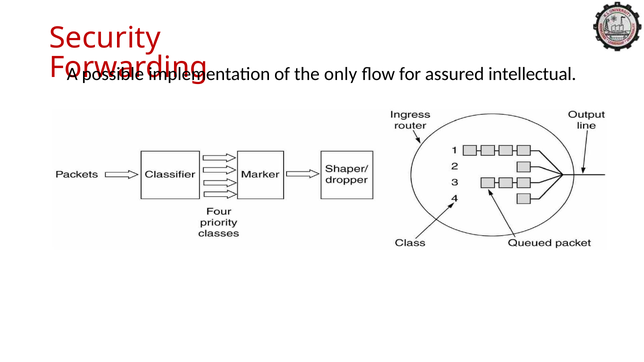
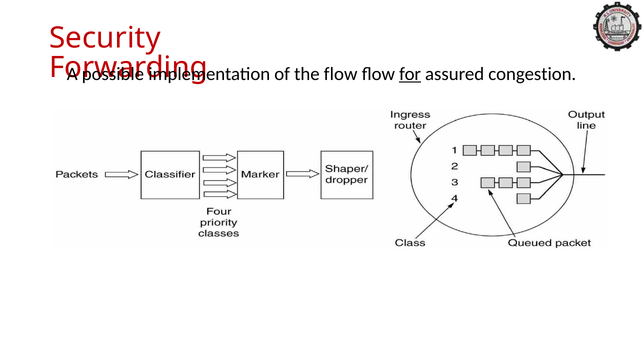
the only: only -> flow (341, 74)
for underline: none -> present (410, 74)
intellectual: intellectual -> congestion (532, 74)
